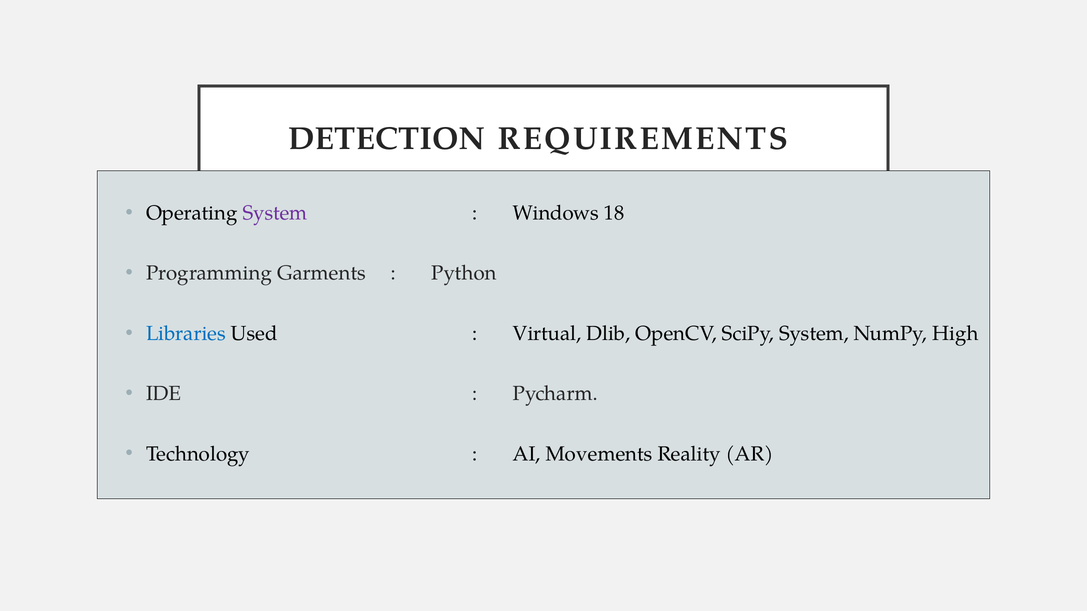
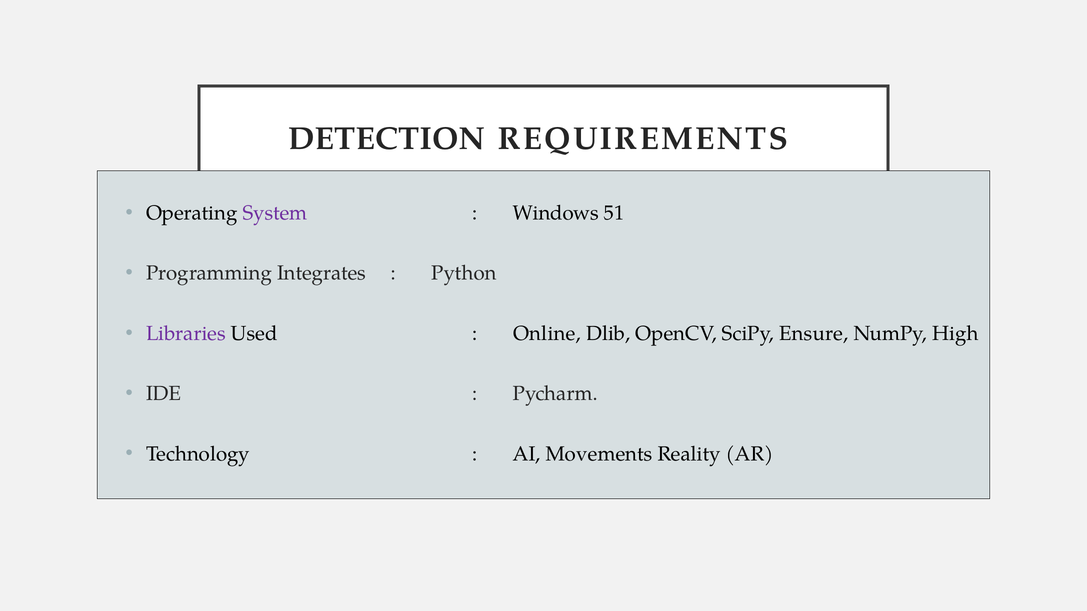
18: 18 -> 51 (614, 213)
Garments: Garments -> Integrates (322, 273)
Libraries colour: blue -> purple (186, 334)
Virtual: Virtual -> Online (547, 334)
SciPy System: System -> Ensure (814, 334)
